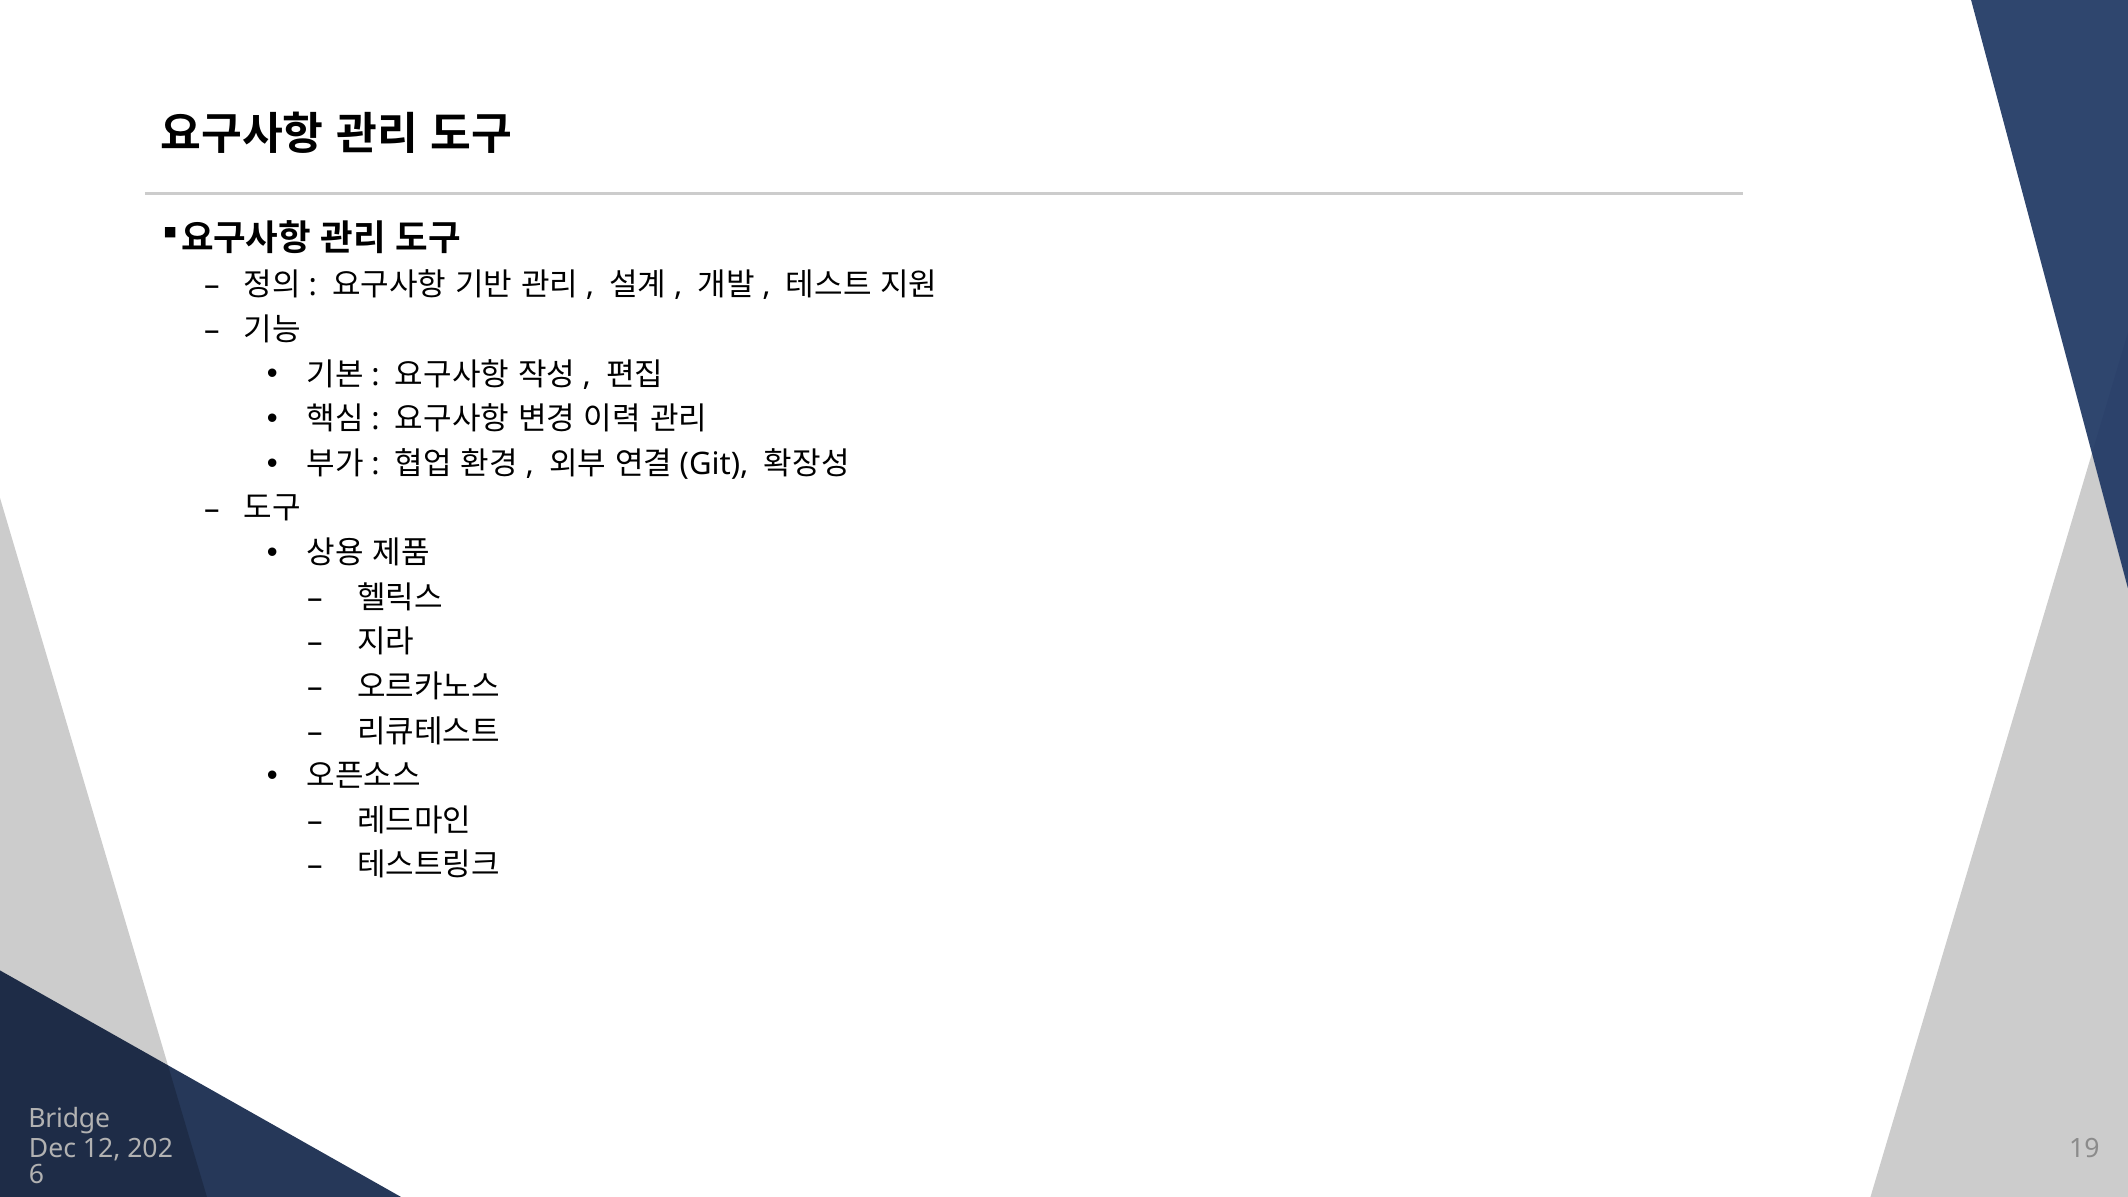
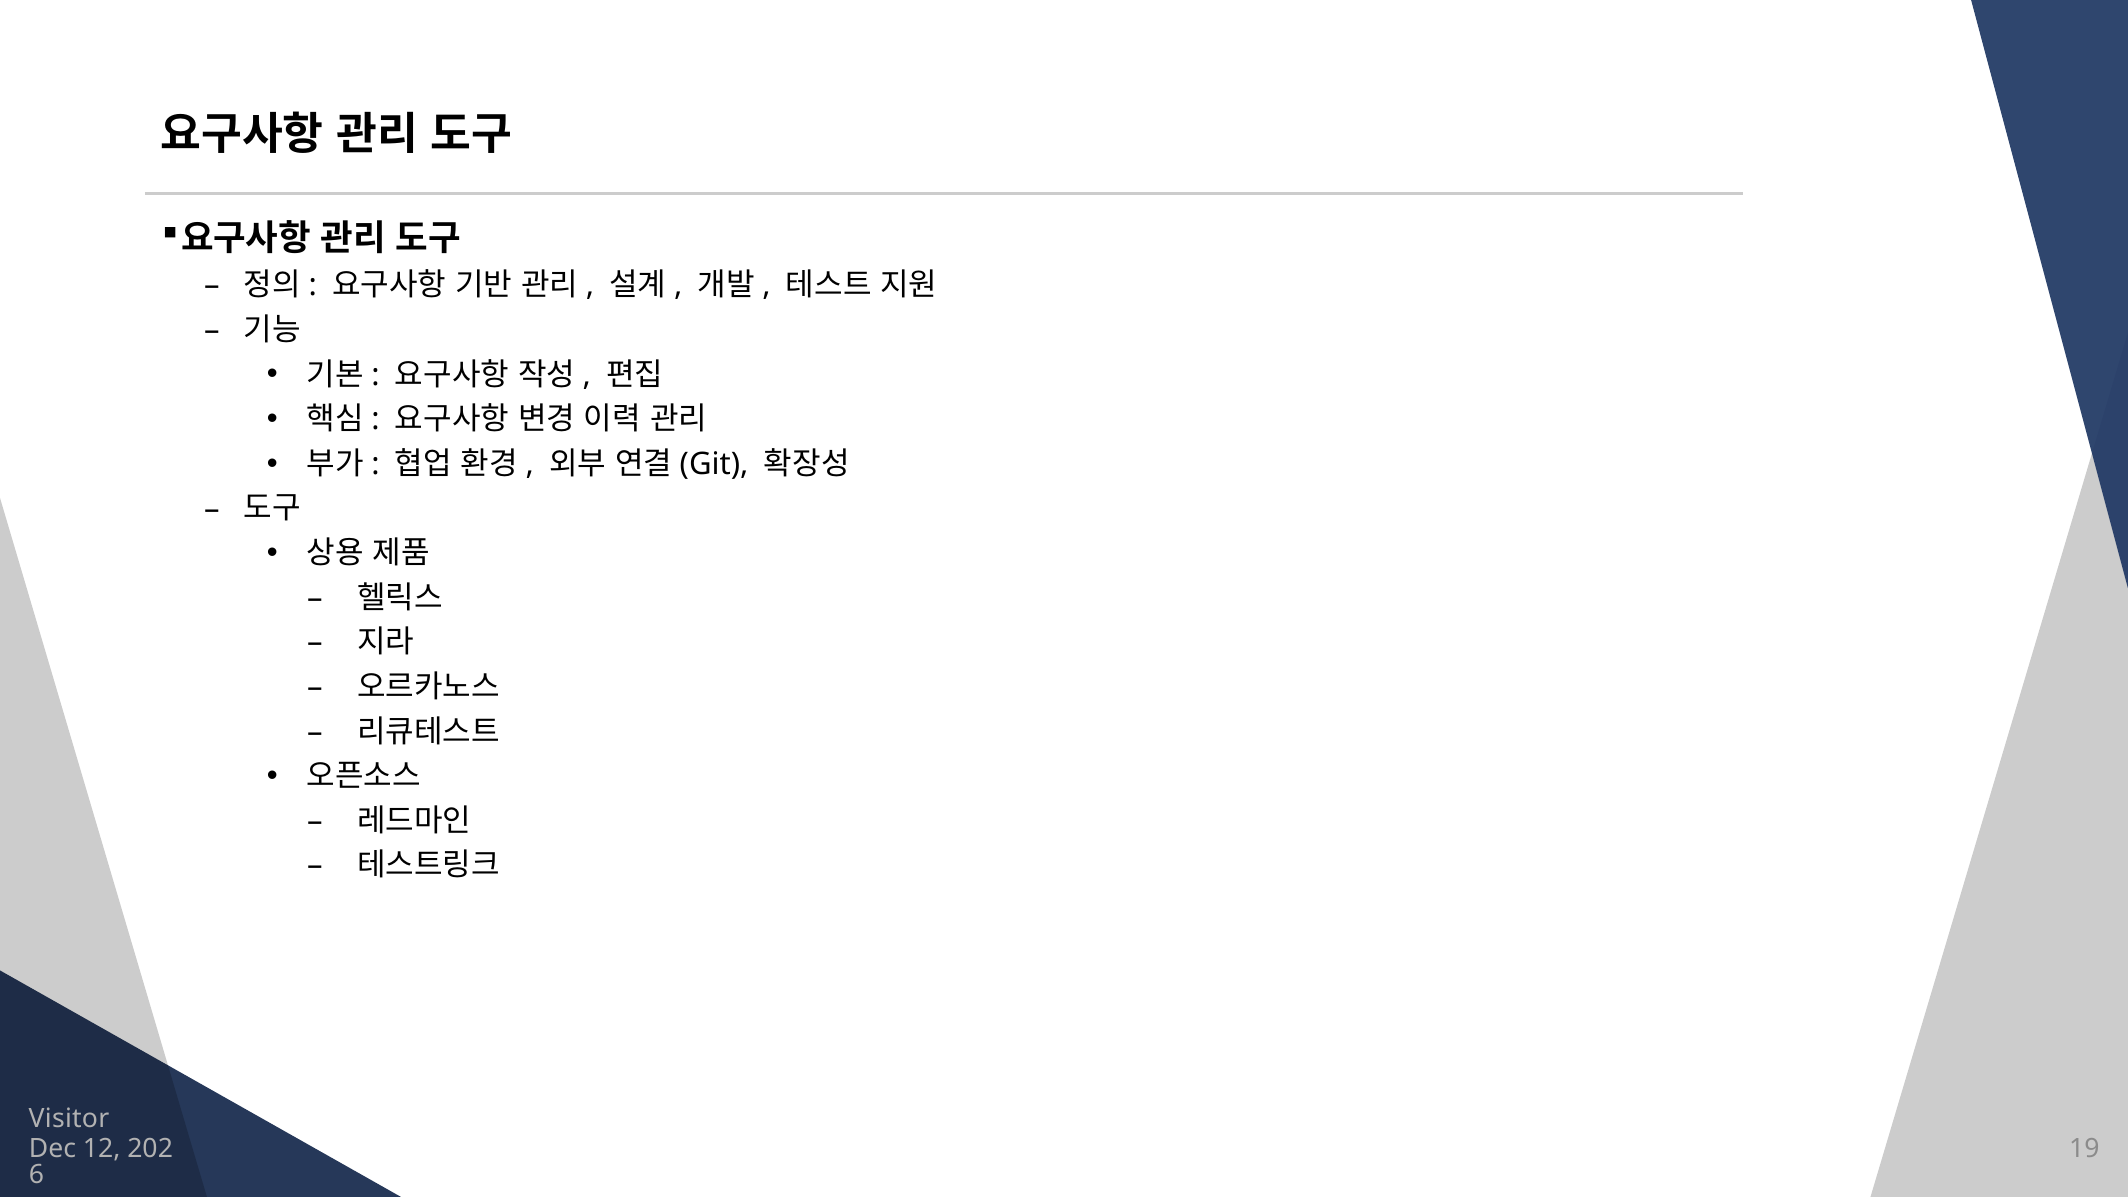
Bridge: Bridge -> Visitor (69, 1119)
